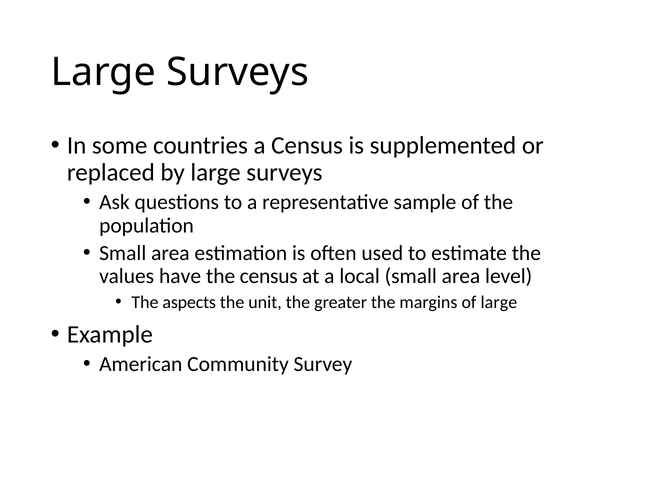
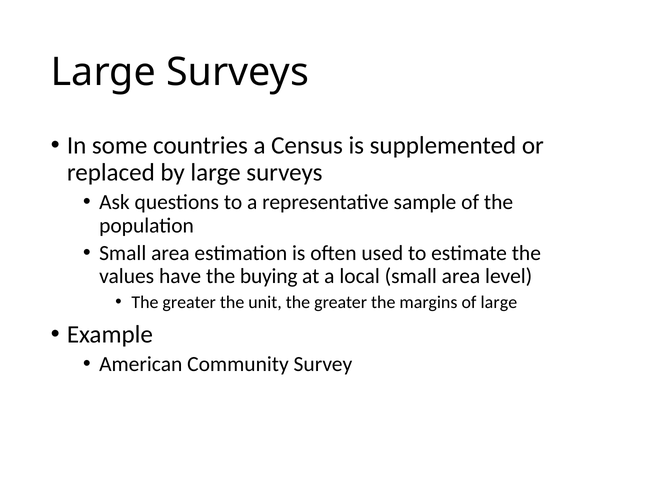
the census: census -> buying (269, 276)
aspects: aspects -> greater (189, 302)
